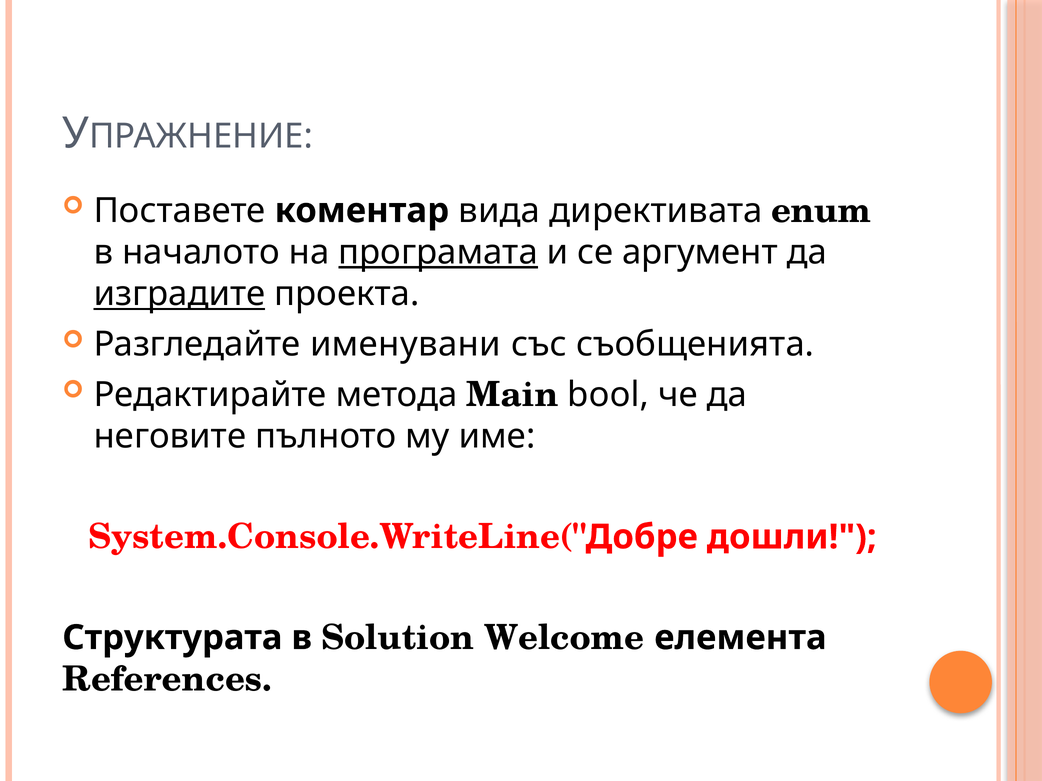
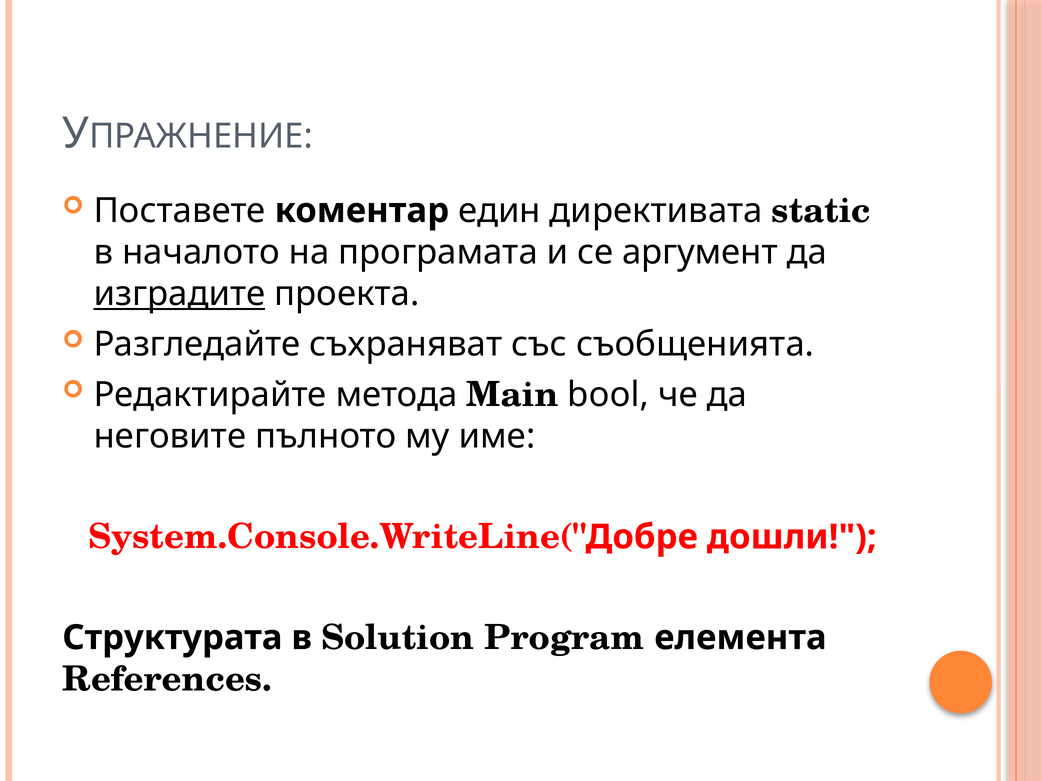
вида: вида -> един (499, 211)
enum: enum -> static (821, 211)
програмата underline: present -> none (438, 252)
именувани: именувани -> съхраняват (406, 344)
Welcome: Welcome -> Program (564, 638)
